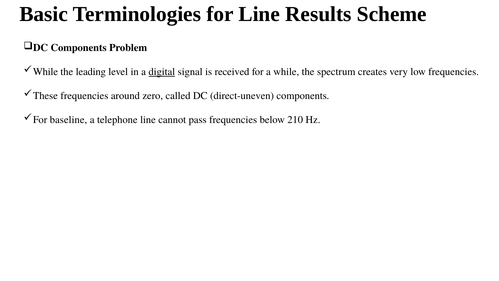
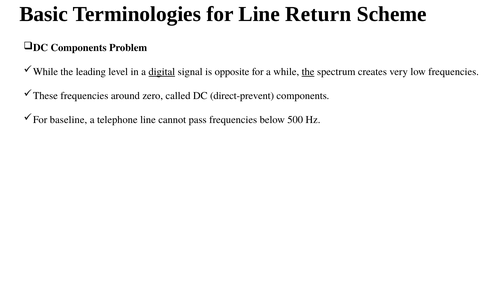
Results: Results -> Return (318, 14)
received: received -> opposite (232, 72)
the underline: none -> present (308, 72)
direct-uneven: direct-uneven -> direct-prevent (242, 96)
210: 210 -> 500 (295, 120)
